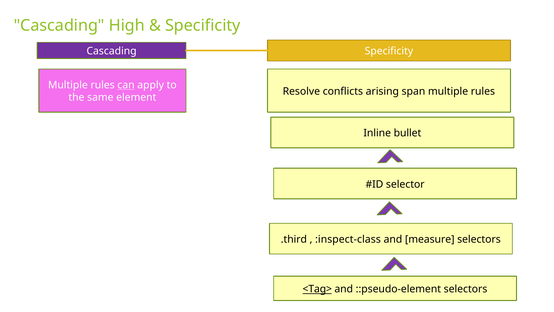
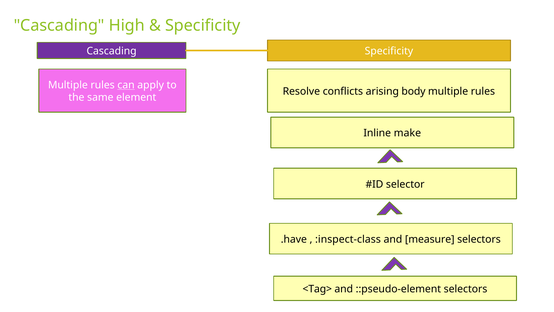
span: span -> body (414, 91)
bullet: bullet -> make (407, 133)
.third: .third -> .have (294, 239)
<Tag> underline: present -> none (317, 289)
